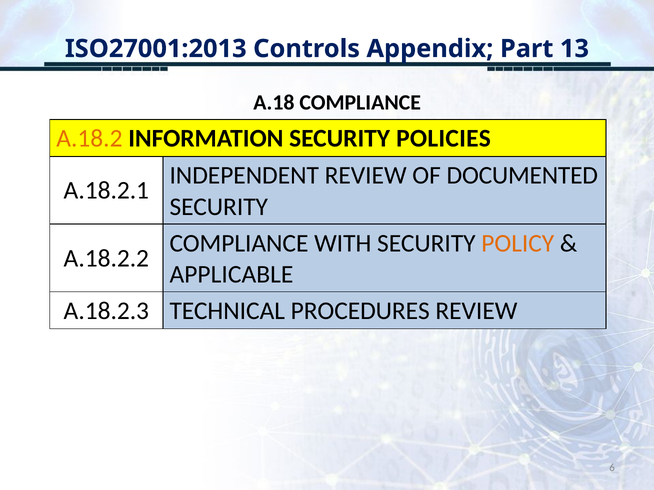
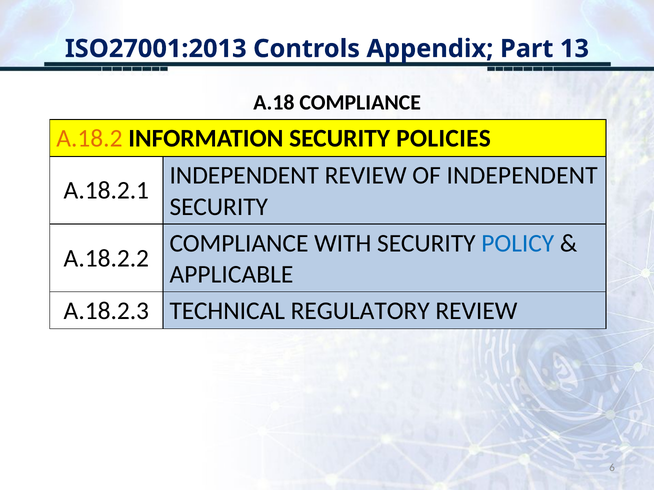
OF DOCUMENTED: DOCUMENTED -> INDEPENDENT (522, 176)
POLICY colour: orange -> blue (518, 243)
PROCEDURES: PROCEDURES -> REGULATORY (360, 311)
